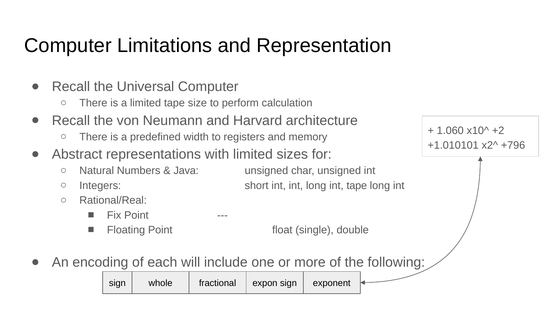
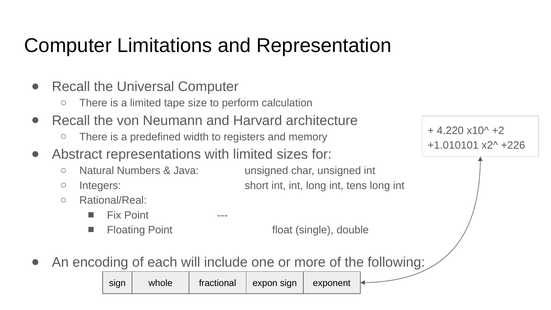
1.060: 1.060 -> 4.220 (450, 131)
+796: +796 -> +226 (513, 145)
int tape: tape -> tens (357, 186)
